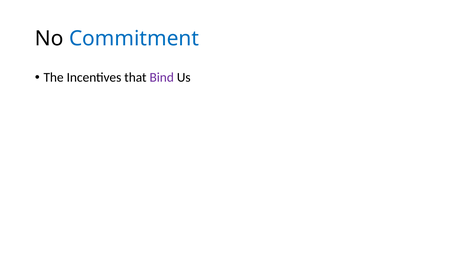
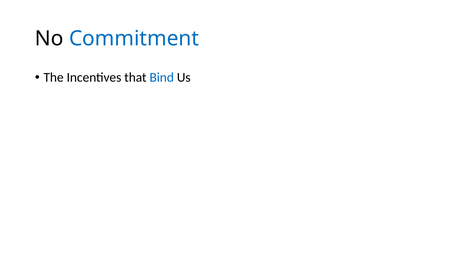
Bind colour: purple -> blue (162, 77)
